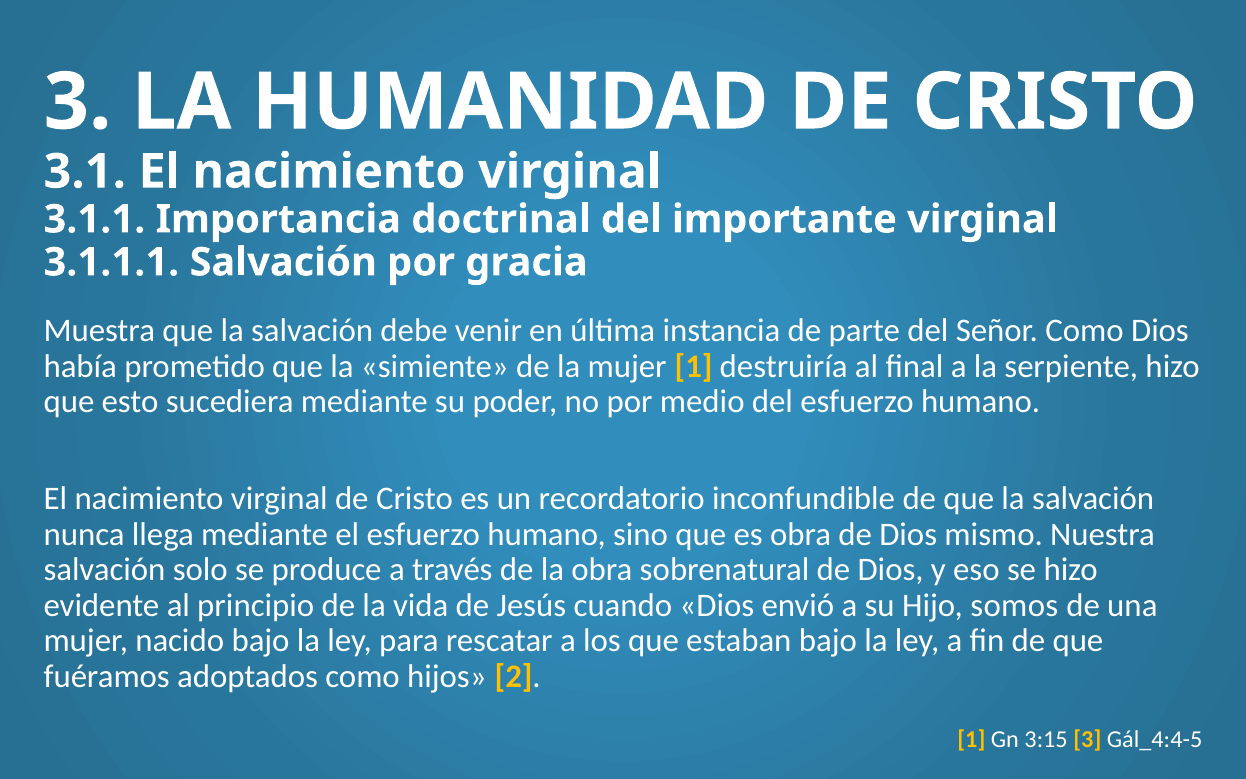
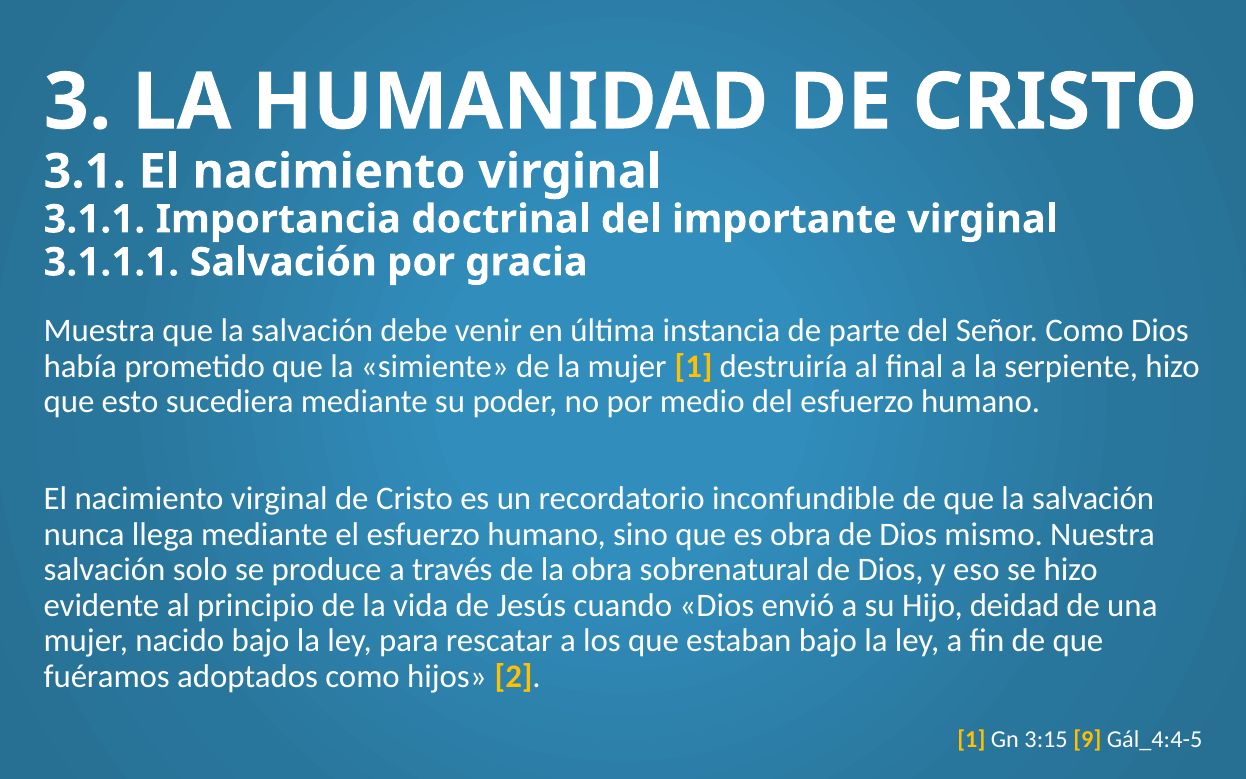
somos: somos -> deidad (1015, 605)
3:15 3: 3 -> 9 (1087, 739)
